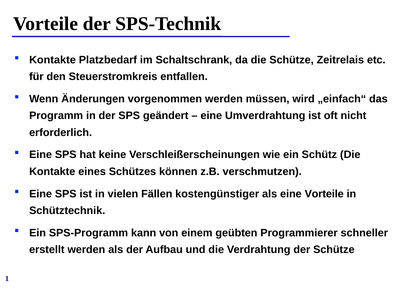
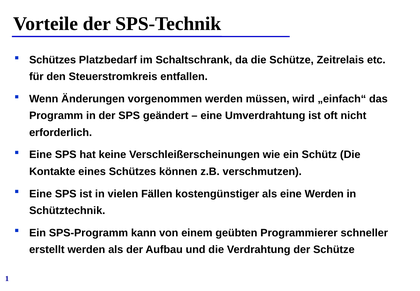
Kontakte: Kontakte -> Schützes (53, 60)
eine Vorteile: Vorteile -> Werden (324, 194)
